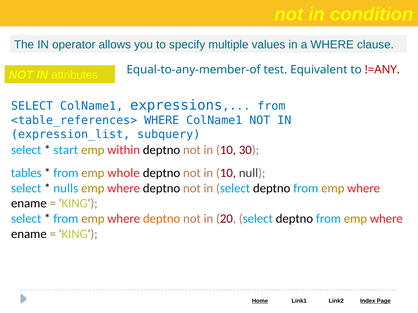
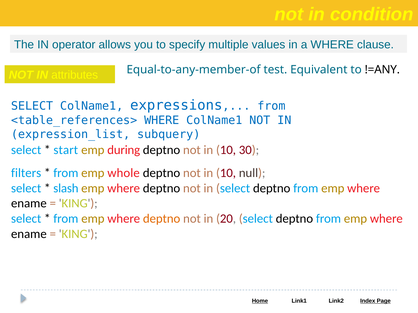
!=ANY colour: red -> black (382, 70)
within: within -> during (124, 150)
tables: tables -> filters (26, 173)
nulls: nulls -> slash (66, 188)
